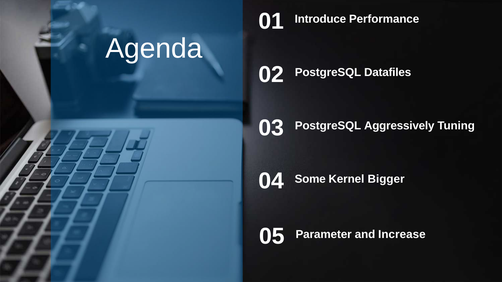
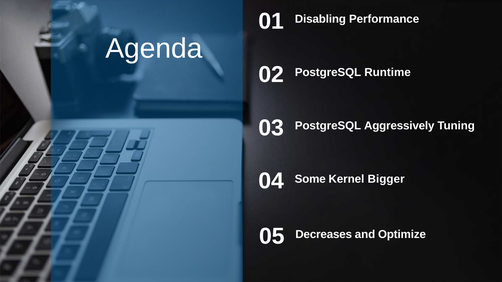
Introduce: Introduce -> Disabling (320, 19)
Datafiles: Datafiles -> Runtime (388, 72)
Parameter: Parameter -> Decreases (324, 235)
Increase: Increase -> Optimize (402, 235)
